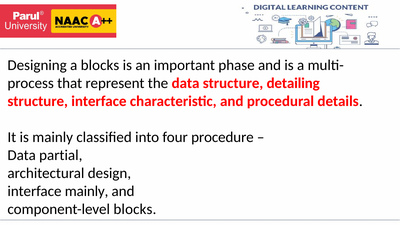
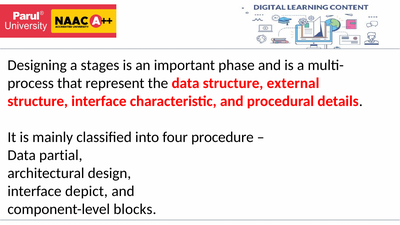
a blocks: blocks -> stages (100, 65)
detailing: detailing -> external (293, 83)
interface mainly: mainly -> depict (86, 191)
